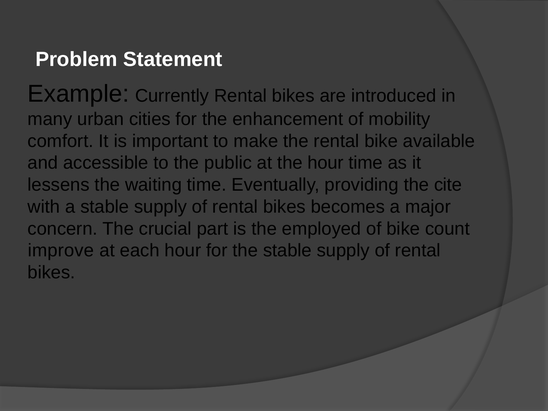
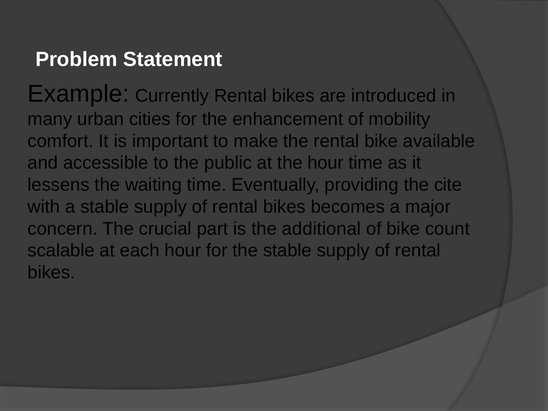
employed: employed -> additional (322, 229)
improve: improve -> scalable (61, 251)
